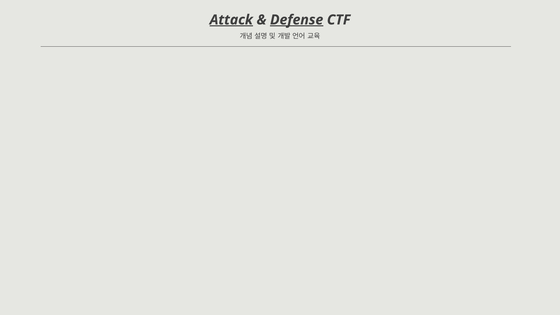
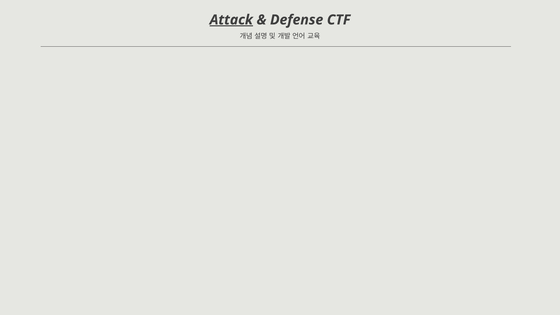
Defense underline: present -> none (297, 20)
